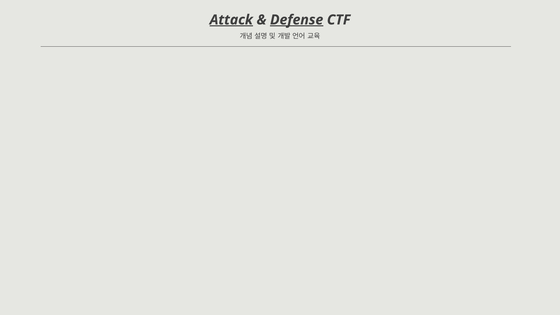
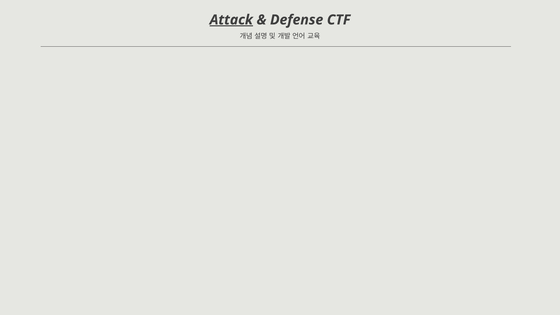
Defense underline: present -> none (297, 20)
